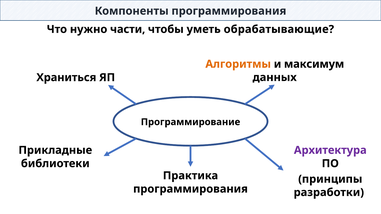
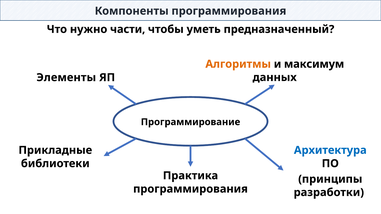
обрабатывающие: обрабатывающие -> предназначенный (279, 29)
Храниться: Храниться -> Элементы (66, 78)
Архитектура colour: purple -> blue (330, 150)
